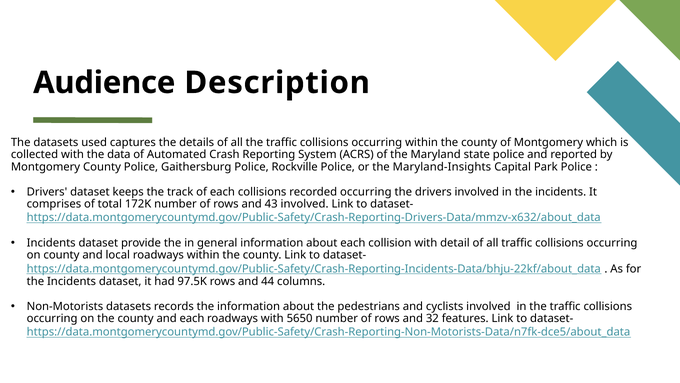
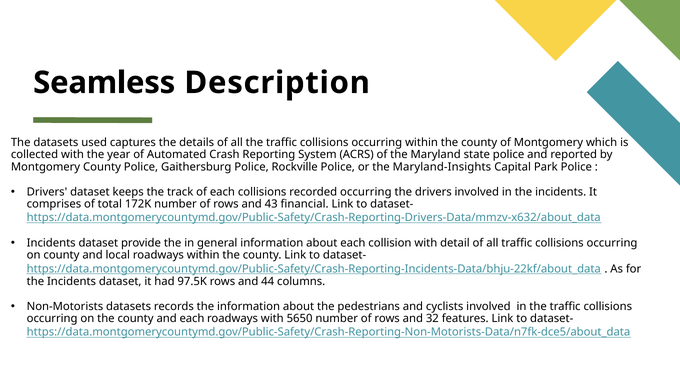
Audience: Audience -> Seamless (104, 83)
data: data -> year (119, 155)
43 involved: involved -> financial (305, 204)
